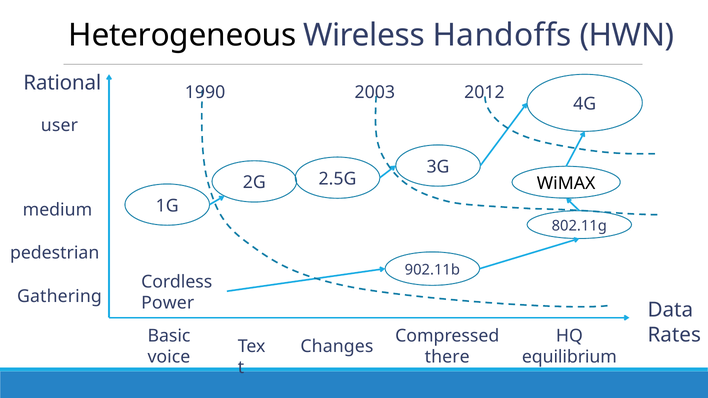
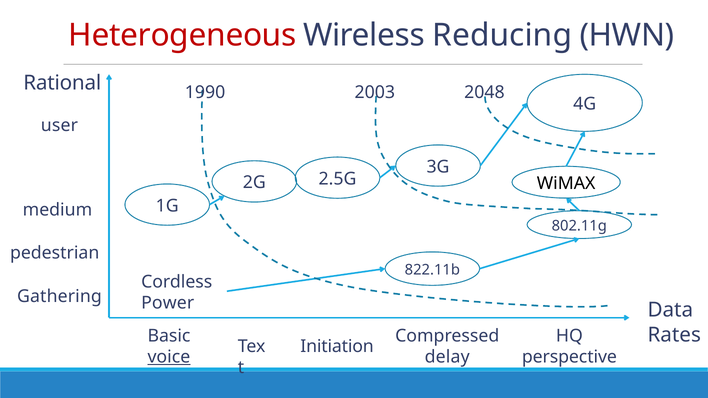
Heterogeneous colour: black -> red (182, 35)
Handoffs: Handoffs -> Reducing (502, 35)
2012: 2012 -> 2048 (484, 92)
902.11b: 902.11b -> 822.11b (432, 270)
Changes: Changes -> Initiation (337, 347)
voice underline: none -> present (169, 357)
there: there -> delay (447, 357)
equilibrium: equilibrium -> perspective (569, 357)
